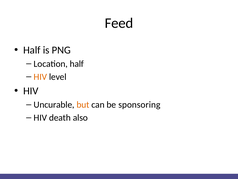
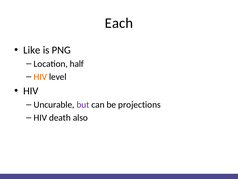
Feed: Feed -> Each (119, 23)
Half: Half -> Like (32, 50)
but colour: orange -> purple (83, 104)
sponsoring: sponsoring -> projections (139, 104)
